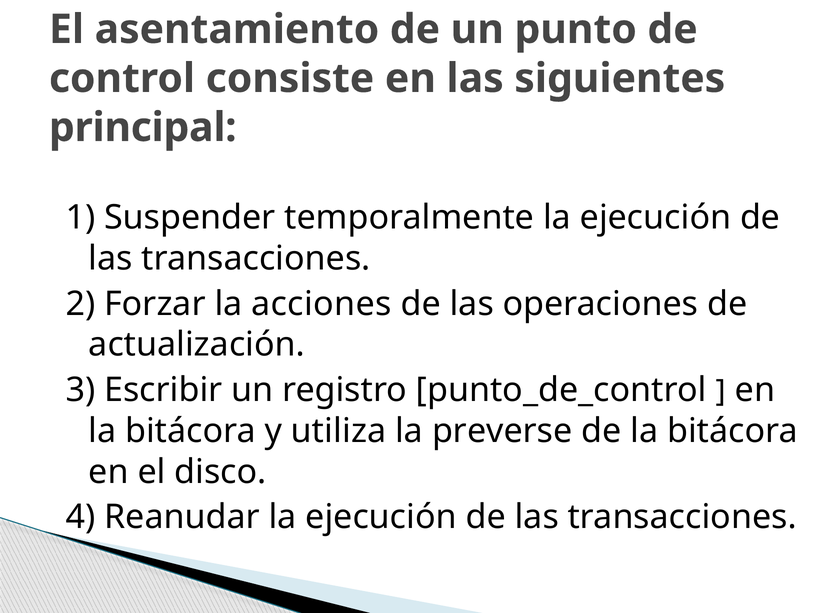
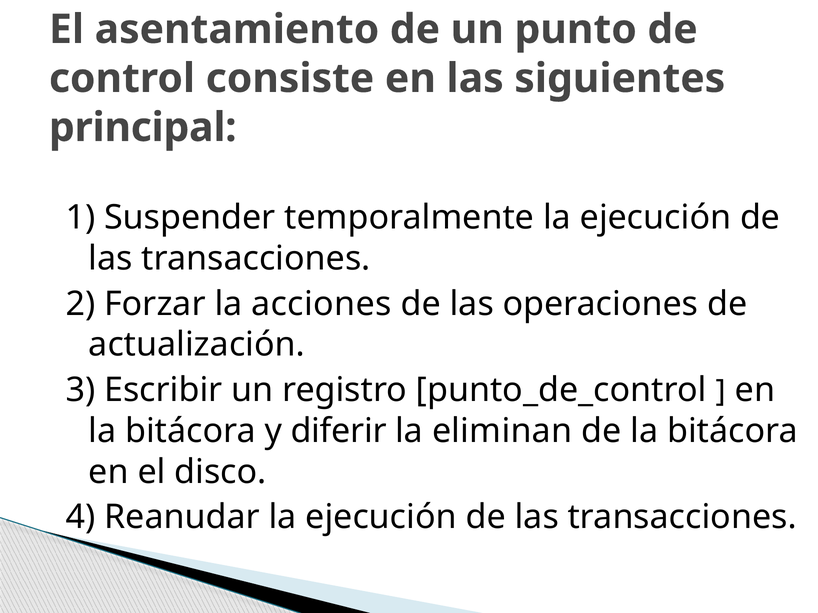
utiliza: utiliza -> diferir (339, 431)
preverse: preverse -> eliminan (502, 431)
